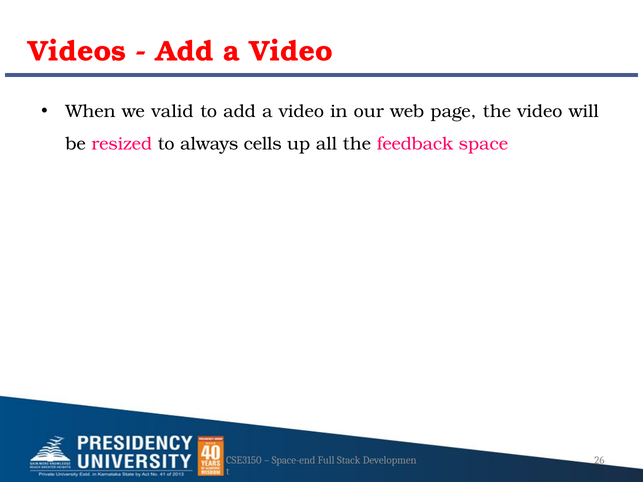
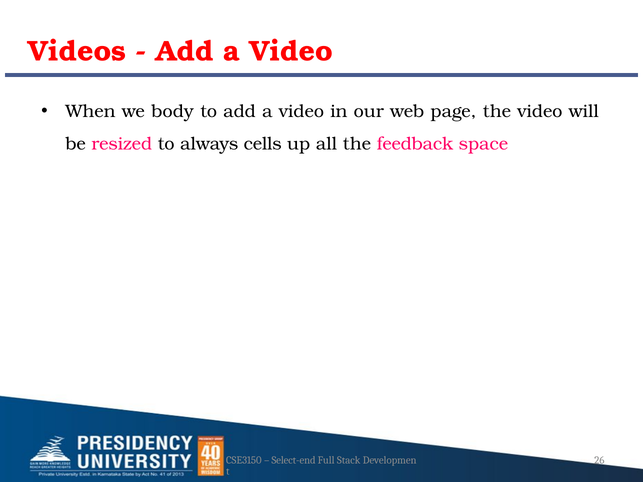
valid: valid -> body (172, 112)
Space-end: Space-end -> Select-end (294, 461)
